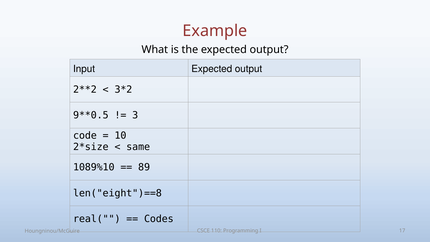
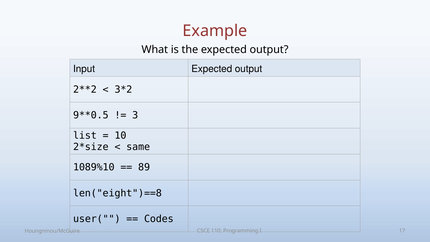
code: code -> list (85, 136)
real(: real( -> user( (97, 219)
